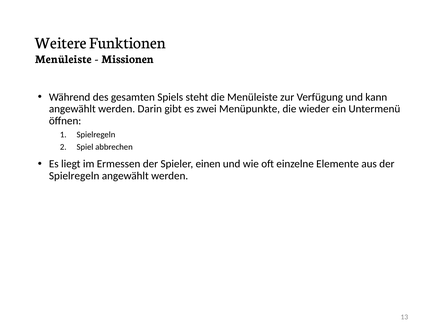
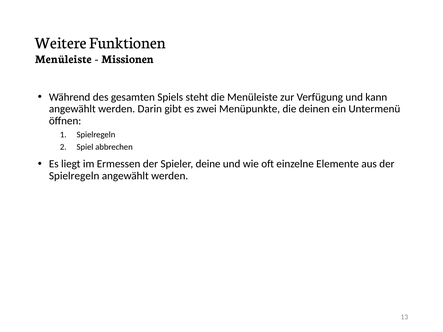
wieder: wieder -> deinen (314, 109)
einen: einen -> deine (208, 164)
